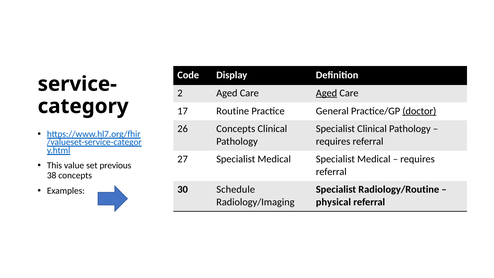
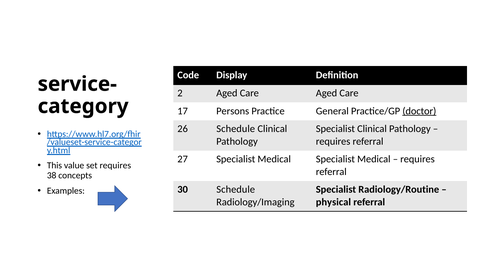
Aged underline: present -> none (327, 93)
Routine: Routine -> Persons (233, 111)
26 Concepts: Concepts -> Schedule (236, 129)
set previous: previous -> requires (115, 165)
